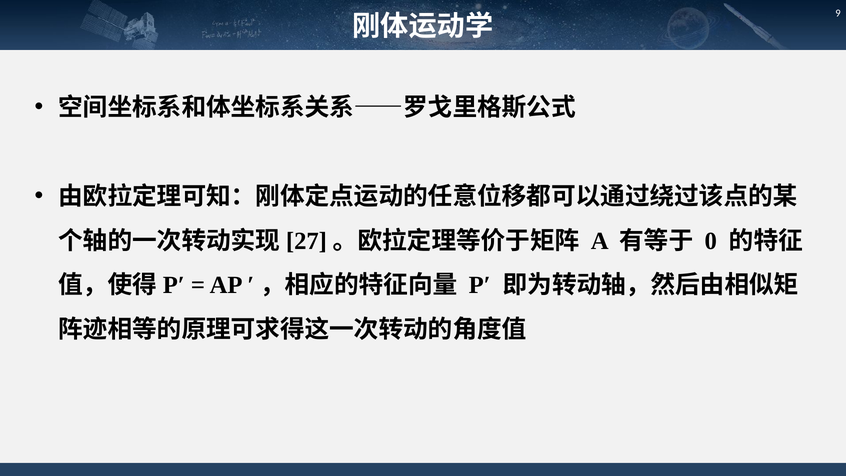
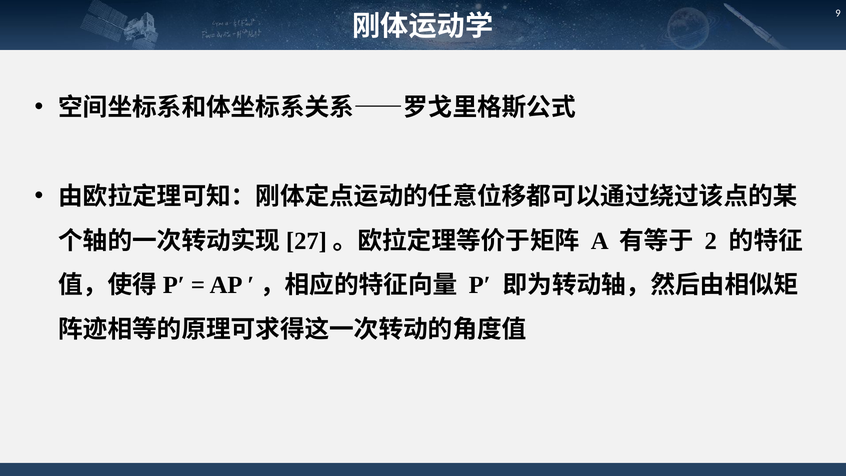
0: 0 -> 2 (711, 241)
